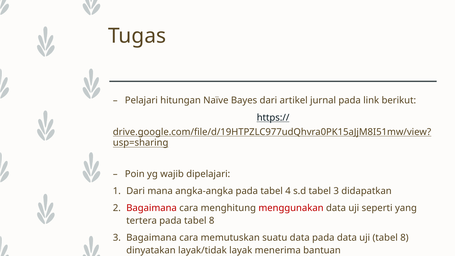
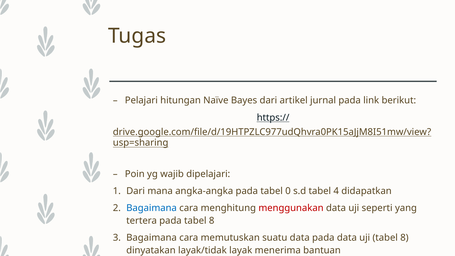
4: 4 -> 0 (288, 191)
tabel 3: 3 -> 4 (336, 191)
Bagaimana colour: red -> blue (152, 208)
